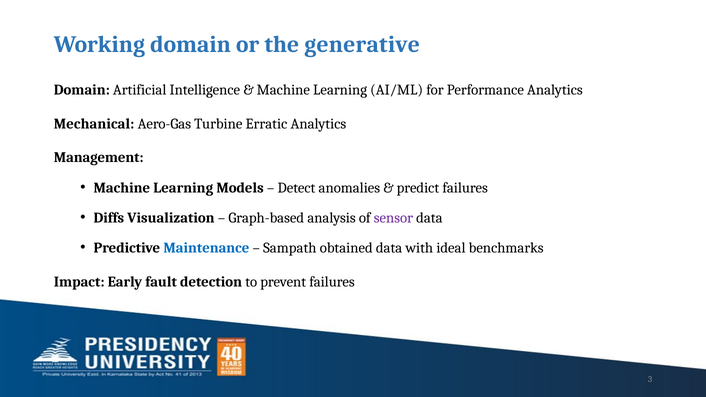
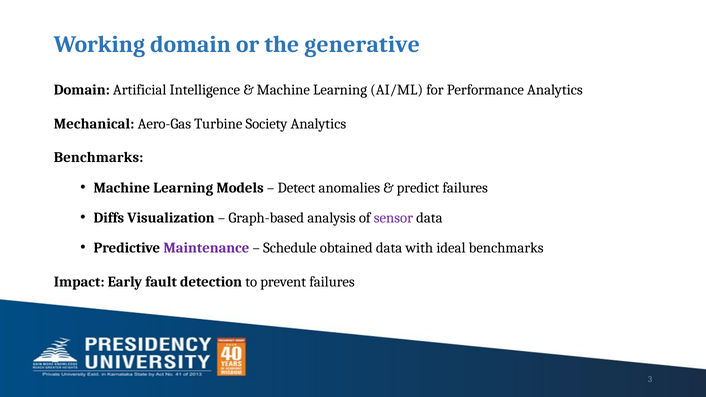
Erratic: Erratic -> Society (267, 124)
Management: Management -> Benchmarks (99, 158)
Maintenance colour: blue -> purple (206, 248)
Sampath: Sampath -> Schedule (290, 248)
